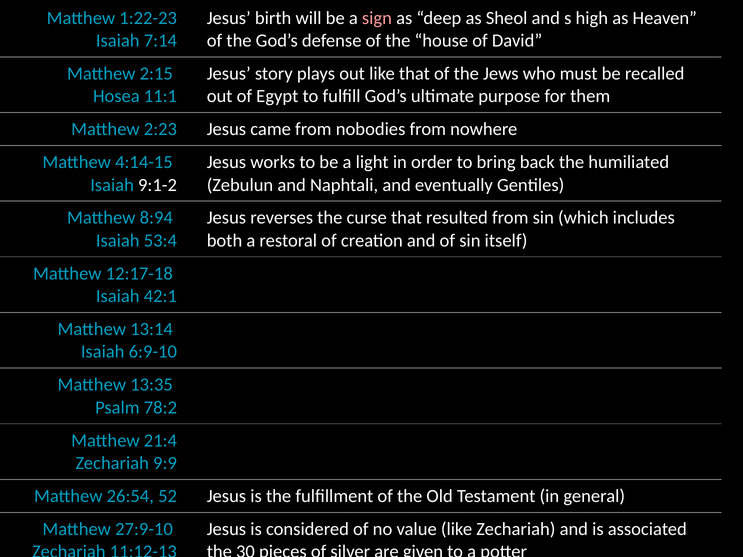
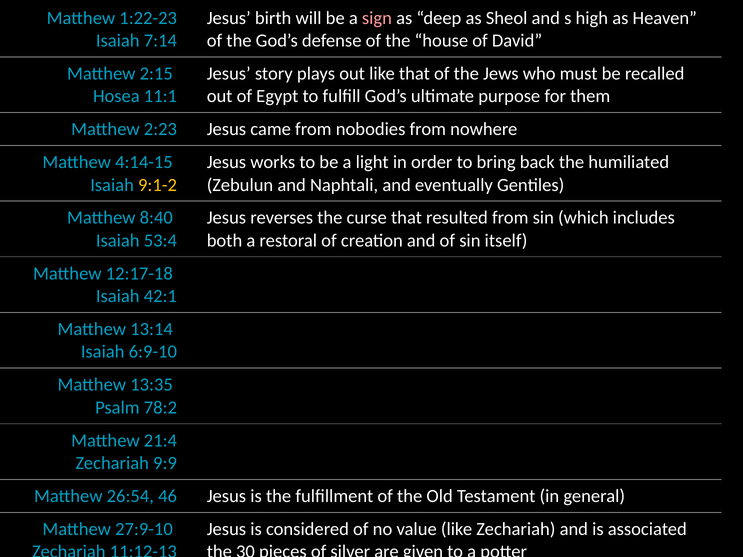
9:1-2 colour: white -> yellow (157, 185)
8:94: 8:94 -> 8:40 (156, 218)
52: 52 -> 46 (168, 496)
